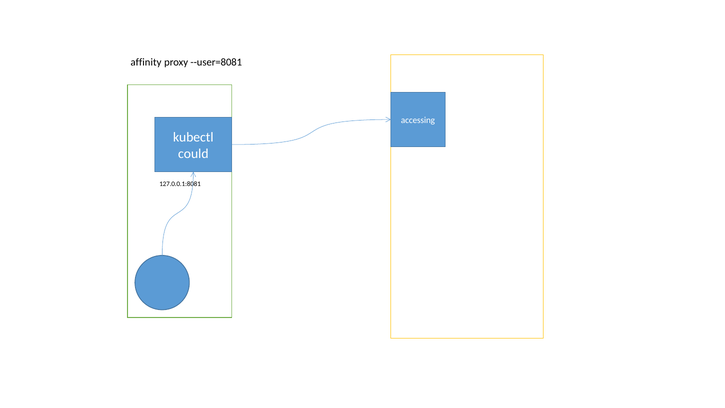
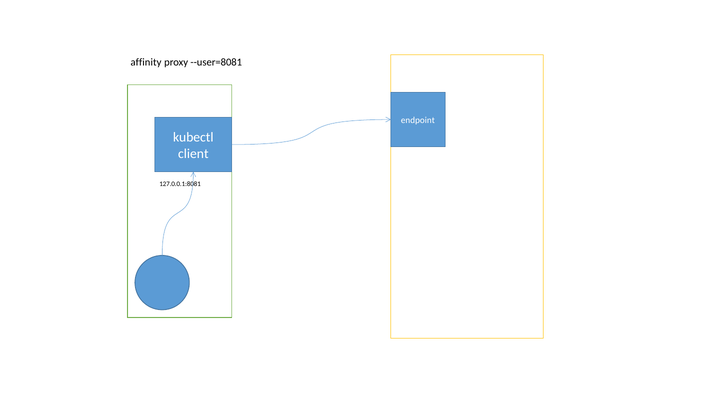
accessing: accessing -> endpoint (418, 120)
could: could -> client (193, 154)
